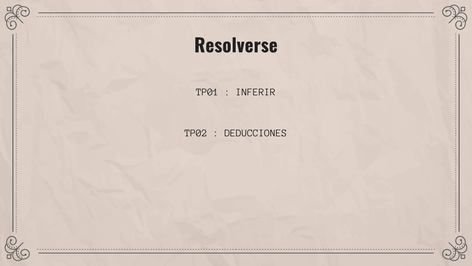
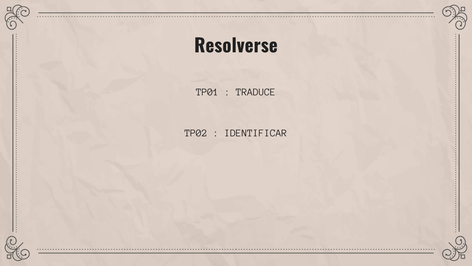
INFERIR: INFERIR -> TRADUCE (256, 92)
DEDUCCIONES: DEDUCCIONES -> IDENTIFICAR (256, 133)
